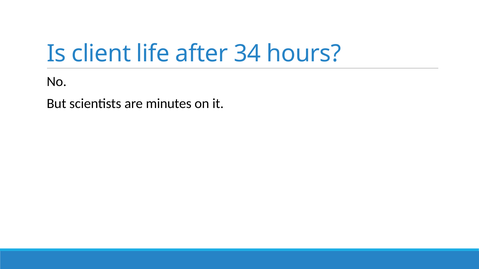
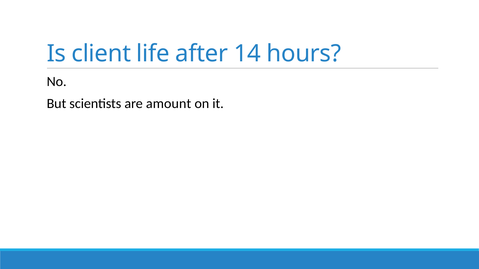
34: 34 -> 14 (247, 54)
minutes: minutes -> amount (169, 104)
